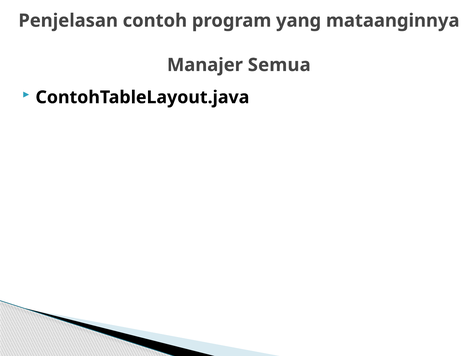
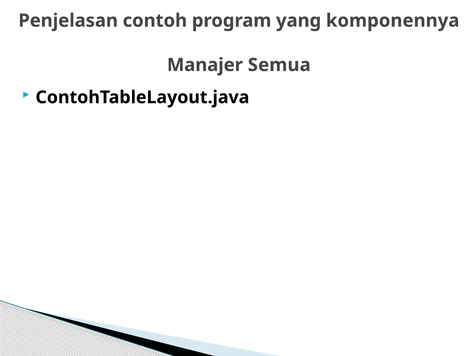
mataanginnya: mataanginnya -> komponennya (393, 21)
